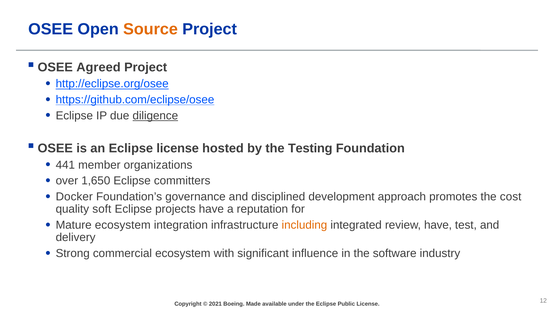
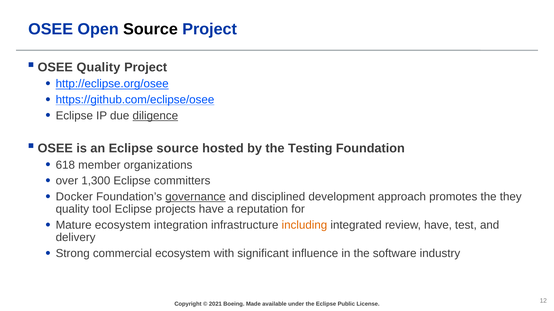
Source colour: orange -> black (150, 29)
OSEE Agreed: Agreed -> Quality (98, 67)
Eclipse license: license -> source (178, 149)
441: 441 -> 618 (65, 165)
1,650: 1,650 -> 1,300 (96, 181)
governance underline: none -> present (195, 197)
cost: cost -> they (511, 197)
soft: soft -> tool (102, 210)
